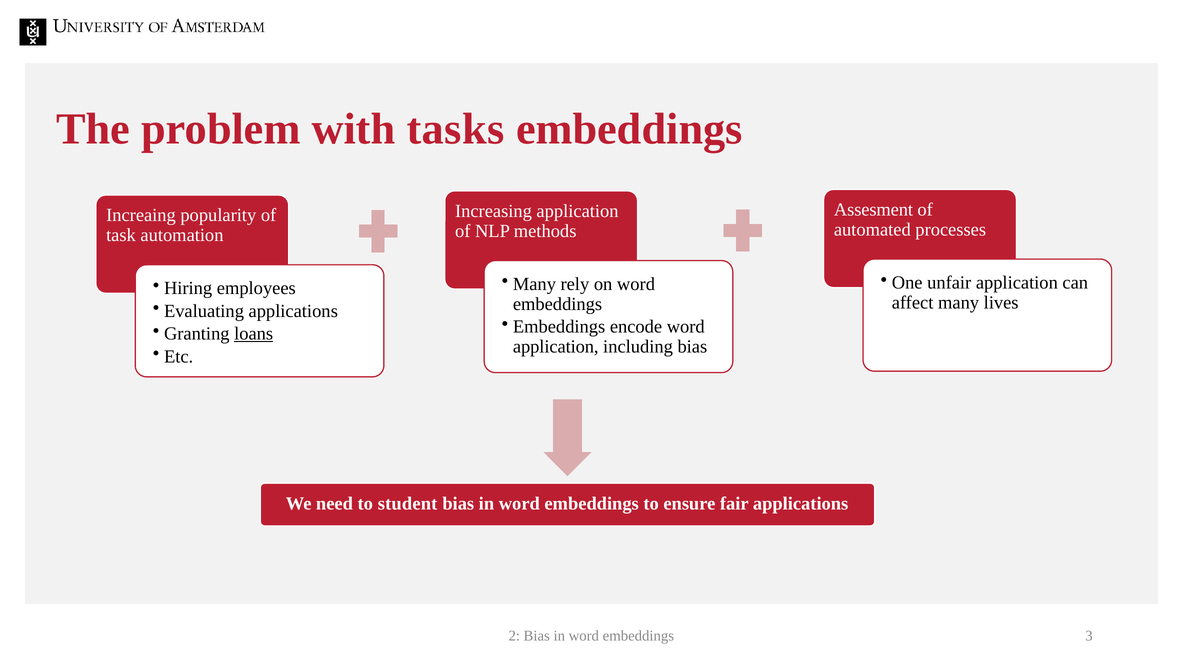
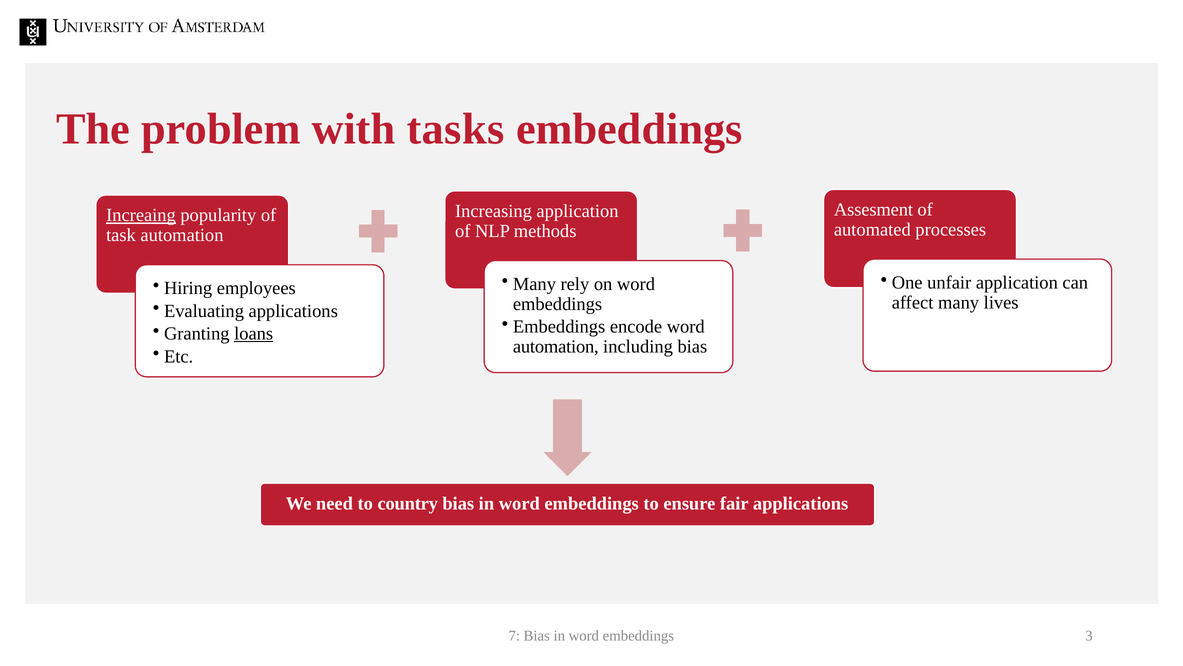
Increaing underline: none -> present (141, 215)
application: application -> automation (556, 346)
student: student -> country (408, 503)
2: 2 -> 7 (514, 635)
